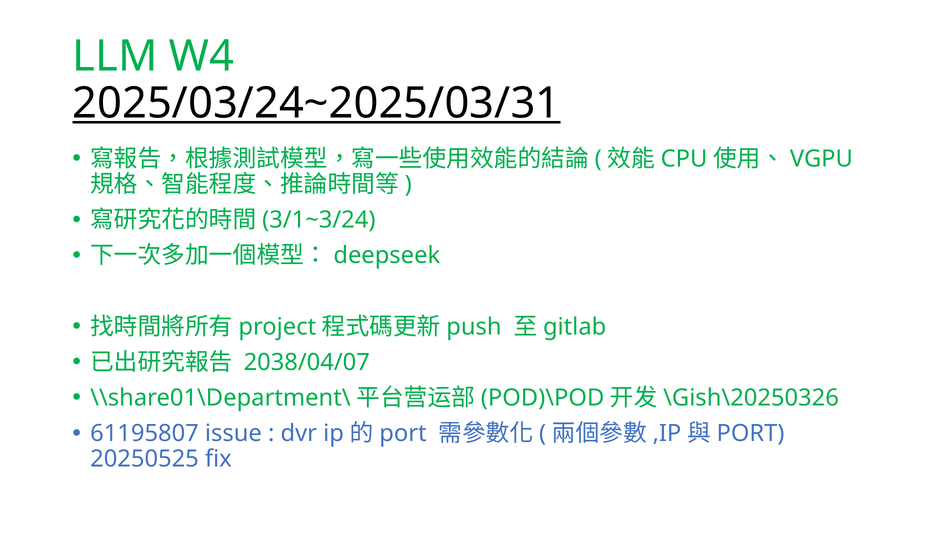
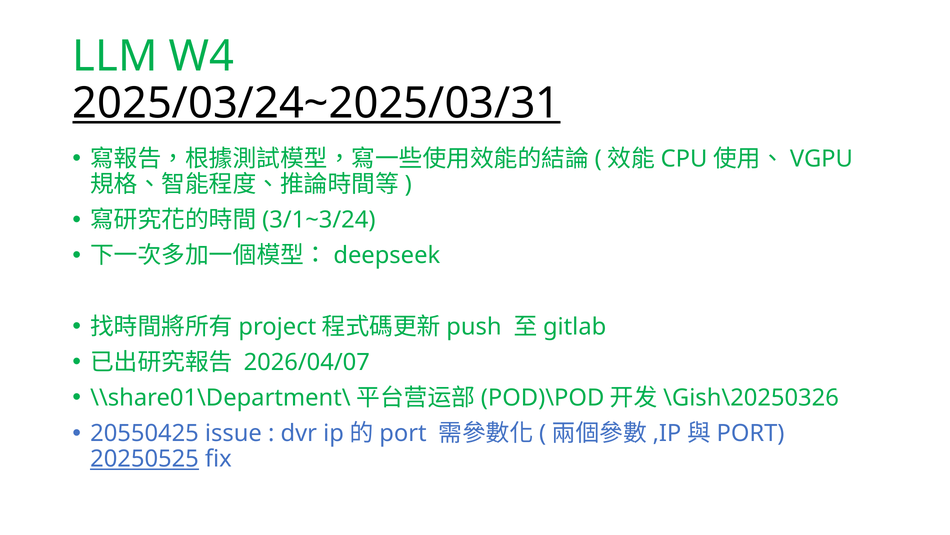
2038/04/07: 2038/04/07 -> 2026/04/07 (307, 362)
61195807: 61195807 -> 20550425 (145, 433)
20250525 underline: none -> present (145, 459)
